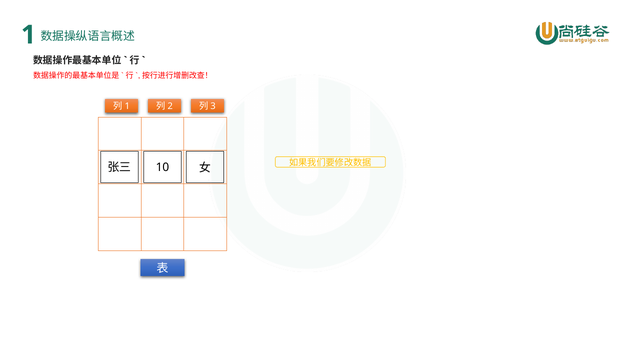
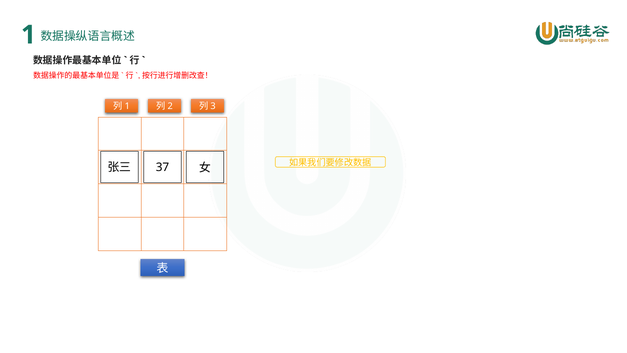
10: 10 -> 37 (163, 167)
